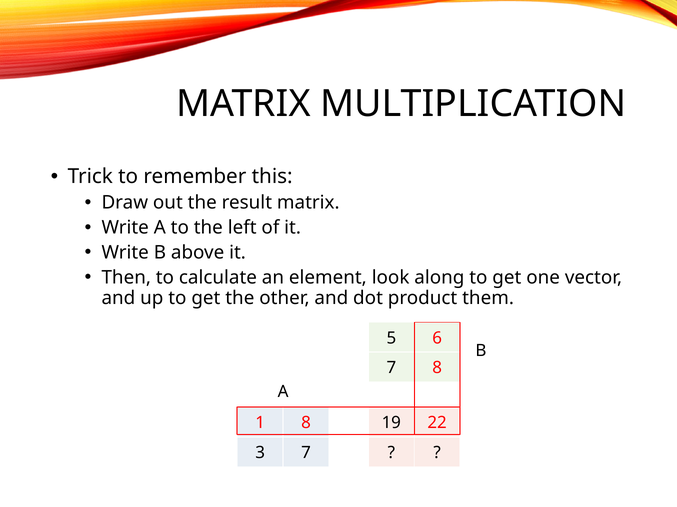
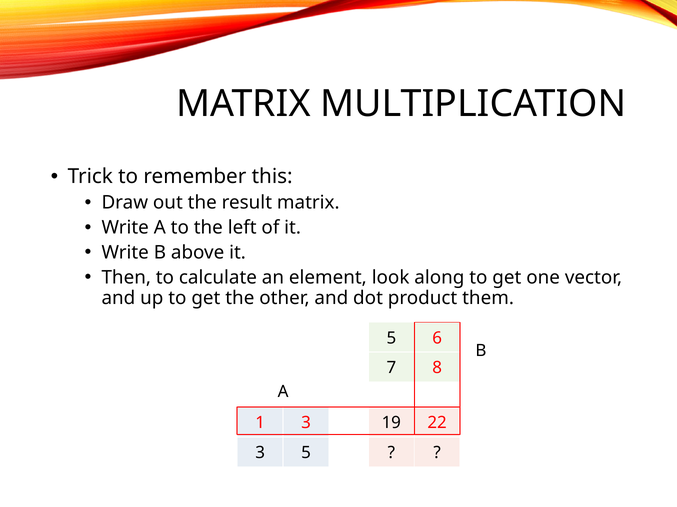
1 8: 8 -> 3 (306, 424)
3 7: 7 -> 5 (306, 453)
